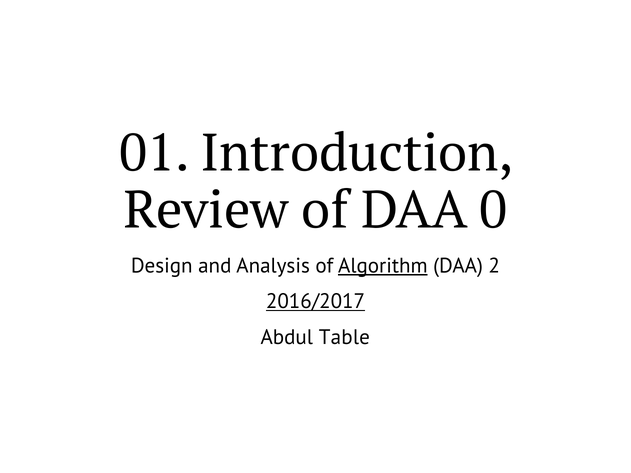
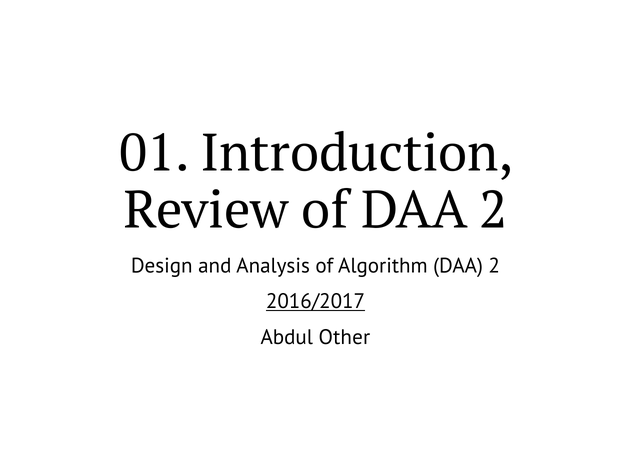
of DAA 0: 0 -> 2 (493, 210)
Algorithm underline: present -> none (383, 266)
Table: Table -> Other (344, 337)
